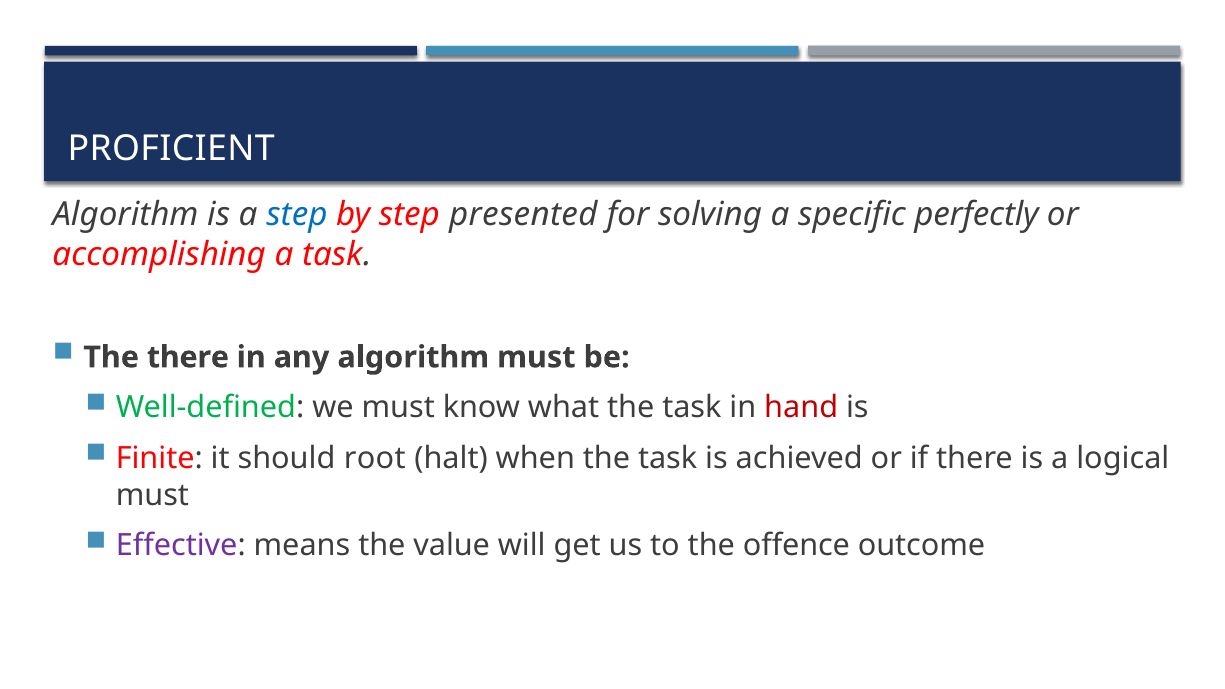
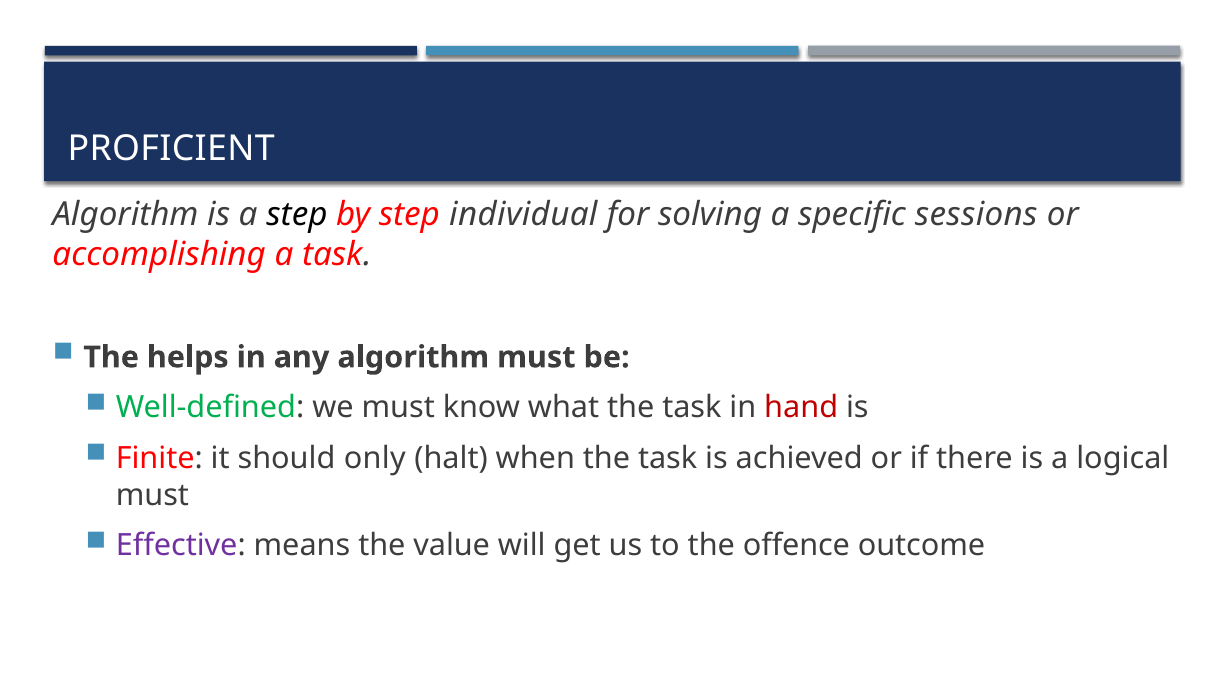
step colour: blue -> black (297, 215)
presented: presented -> individual (523, 215)
perfectly: perfectly -> sessions (976, 215)
The there: there -> helps (188, 357)
root: root -> only (375, 458)
